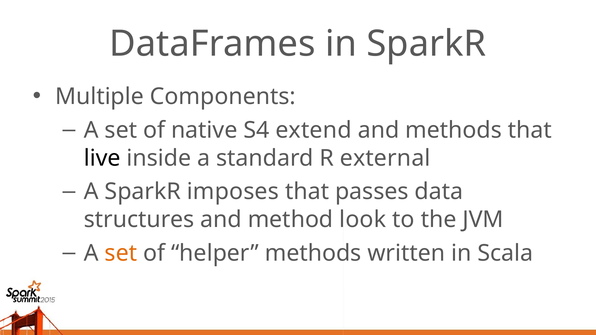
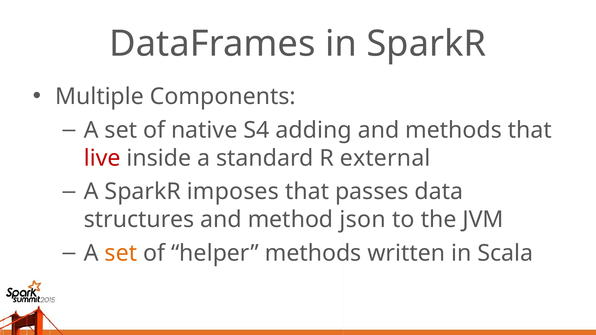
extend: extend -> adding (314, 130)
live colour: black -> red (102, 158)
look: look -> json (363, 220)
